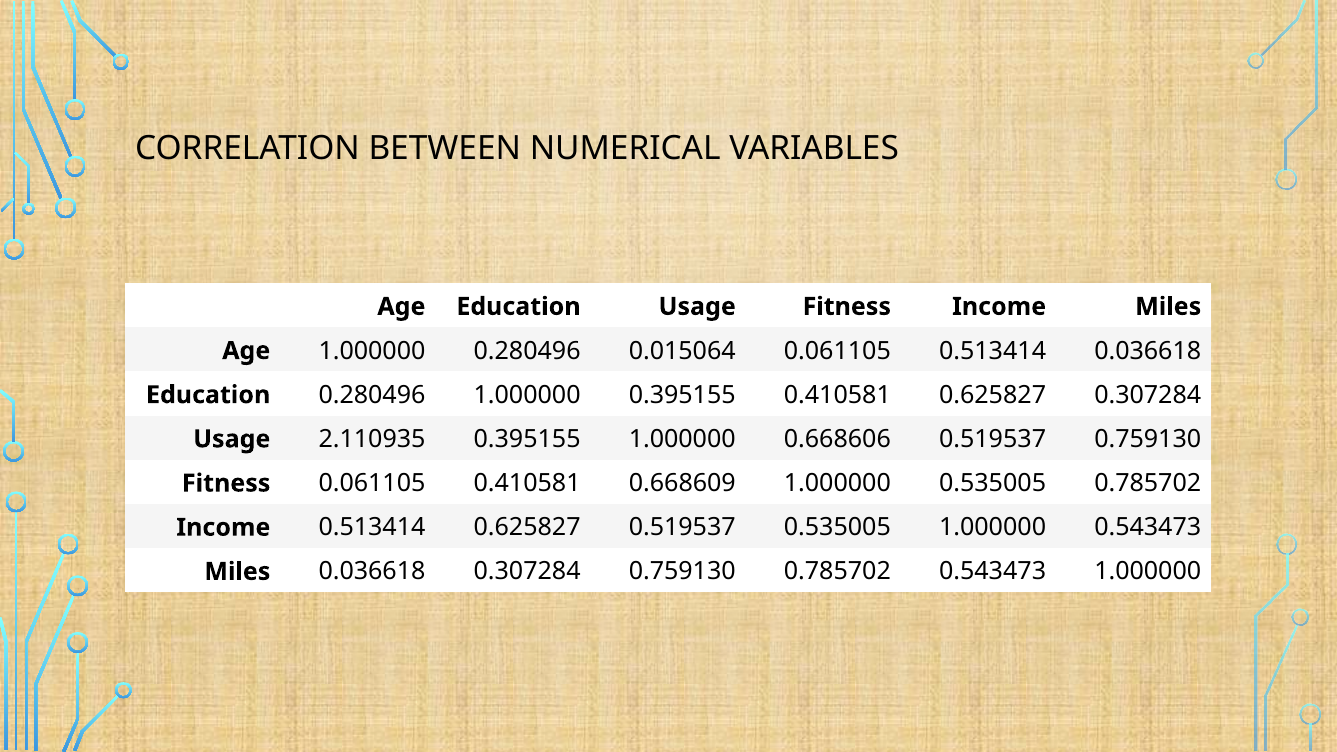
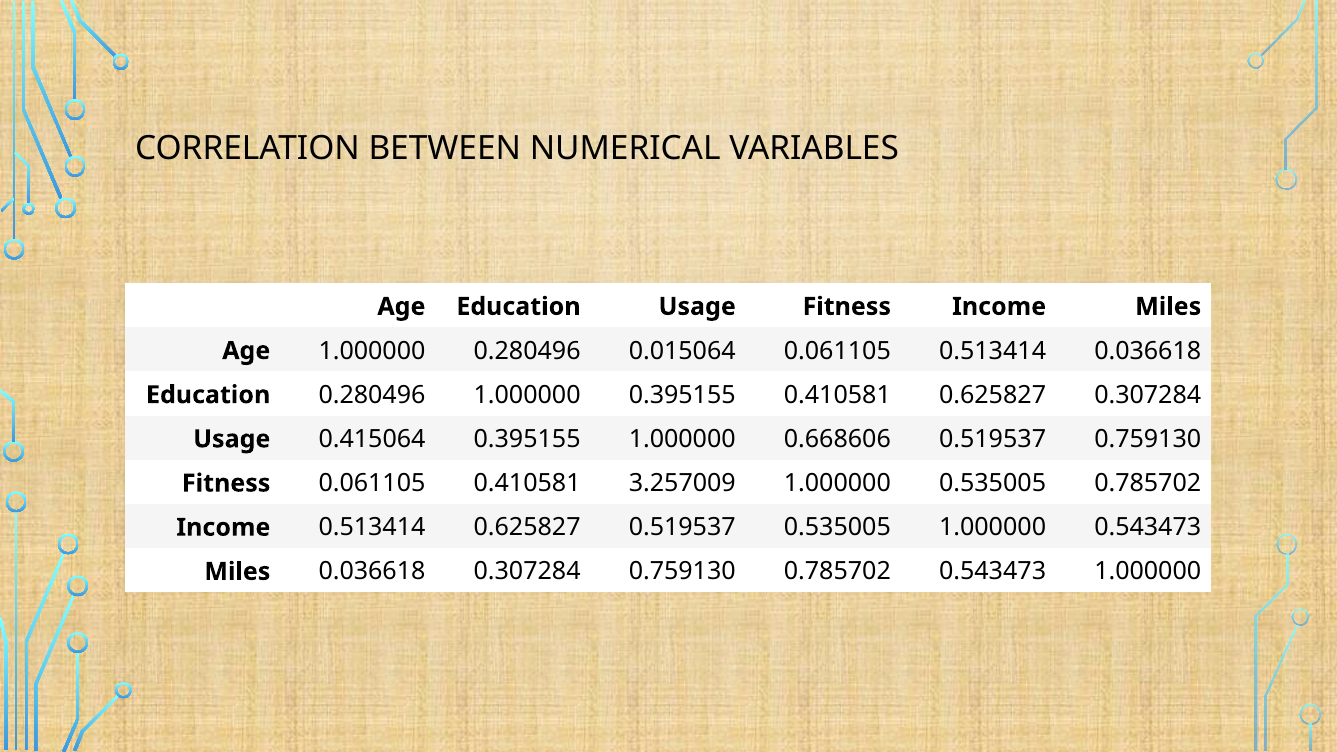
2.110935: 2.110935 -> 0.415064 (372, 439)
0.668609: 0.668609 -> 3.257009 (682, 483)
